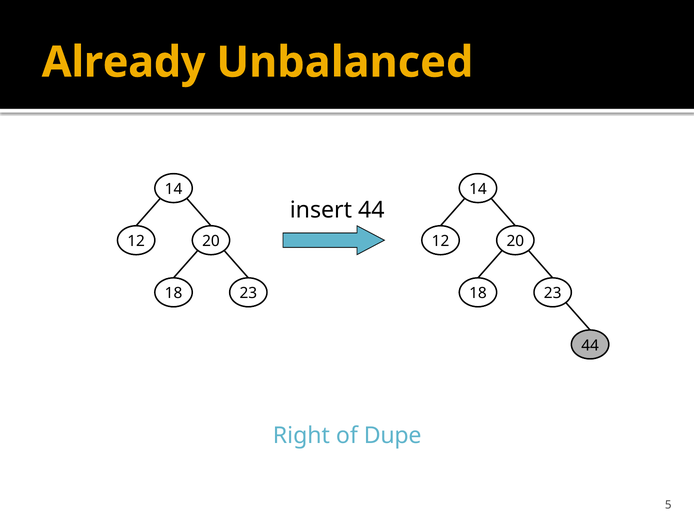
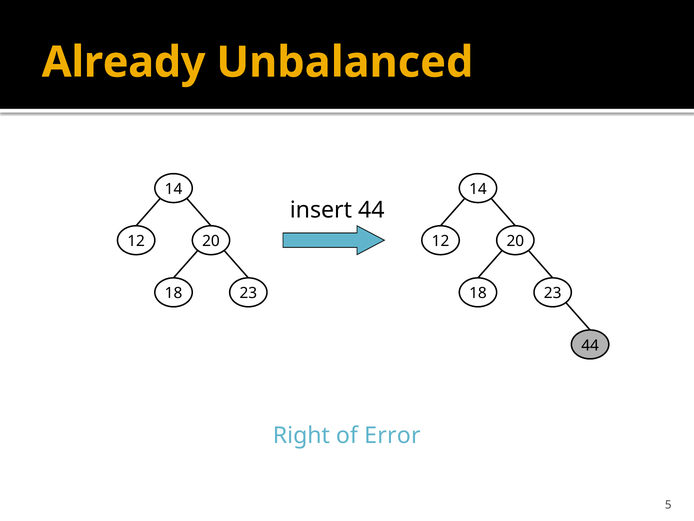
Dupe: Dupe -> Error (392, 435)
